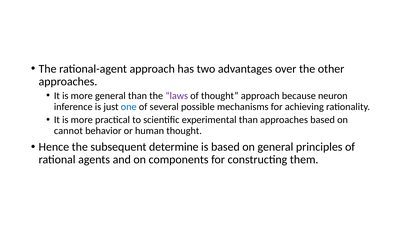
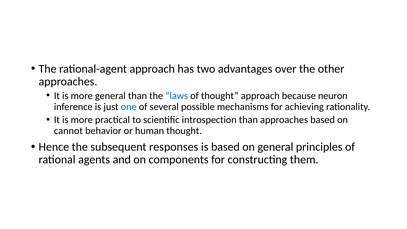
laws colour: purple -> blue (177, 96)
experimental: experimental -> introspection (209, 120)
determine: determine -> responses (174, 147)
